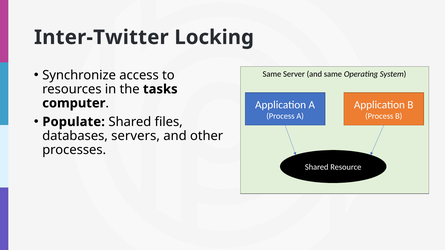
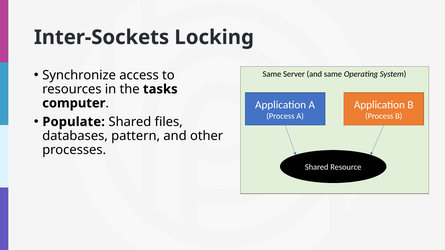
Inter-Twitter: Inter-Twitter -> Inter-Sockets (102, 37)
servers: servers -> pattern (136, 136)
